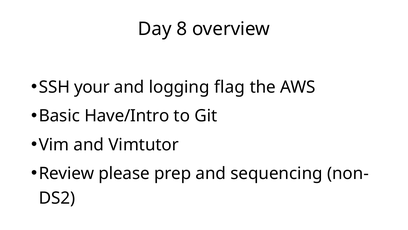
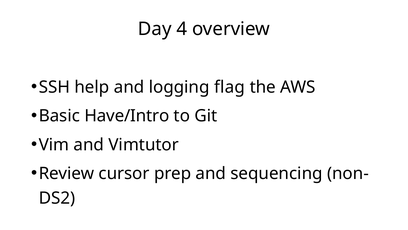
8: 8 -> 4 (182, 29)
your: your -> help (92, 87)
please: please -> cursor (124, 173)
